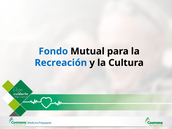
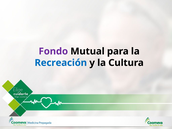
Fondo colour: blue -> purple (53, 51)
